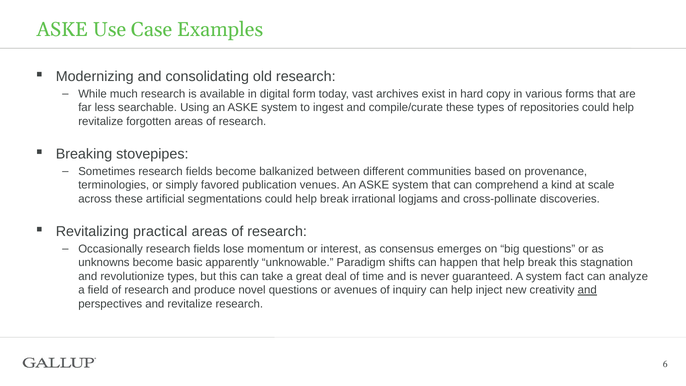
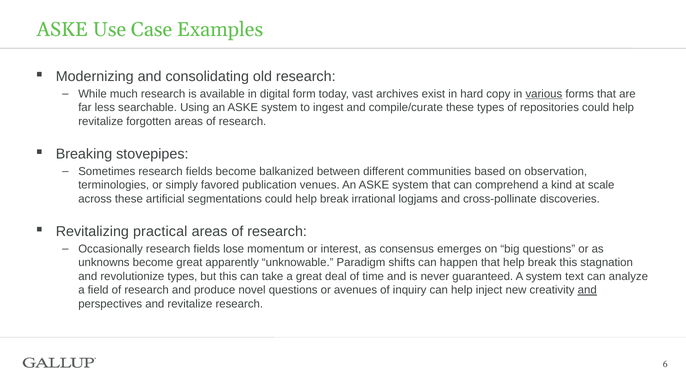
various underline: none -> present (544, 94)
provenance: provenance -> observation (556, 171)
become basic: basic -> great (189, 263)
fact: fact -> text (574, 276)
